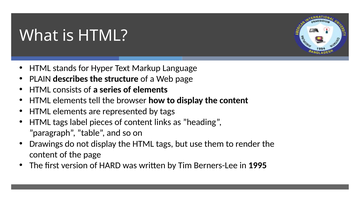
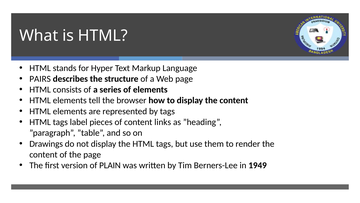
PLAIN: PLAIN -> PAIRS (40, 79)
HARD: HARD -> PLAIN (110, 165)
1995: 1995 -> 1949 (258, 165)
